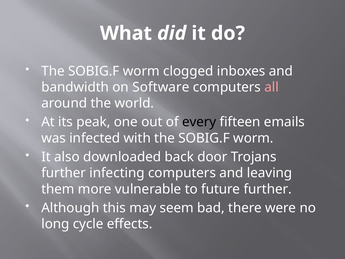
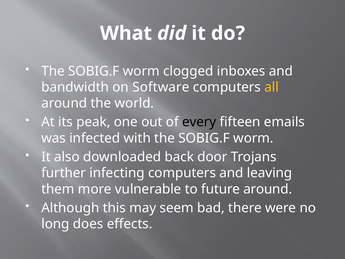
all colour: pink -> yellow (272, 87)
future further: further -> around (268, 189)
cycle: cycle -> does (88, 224)
